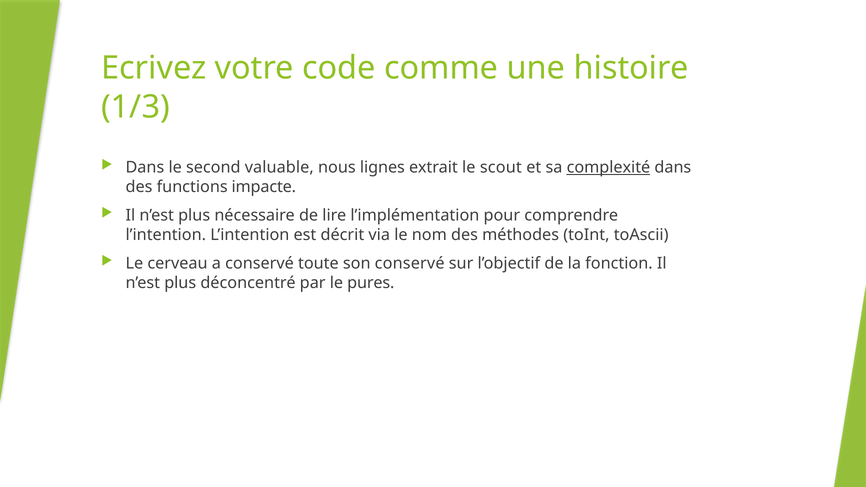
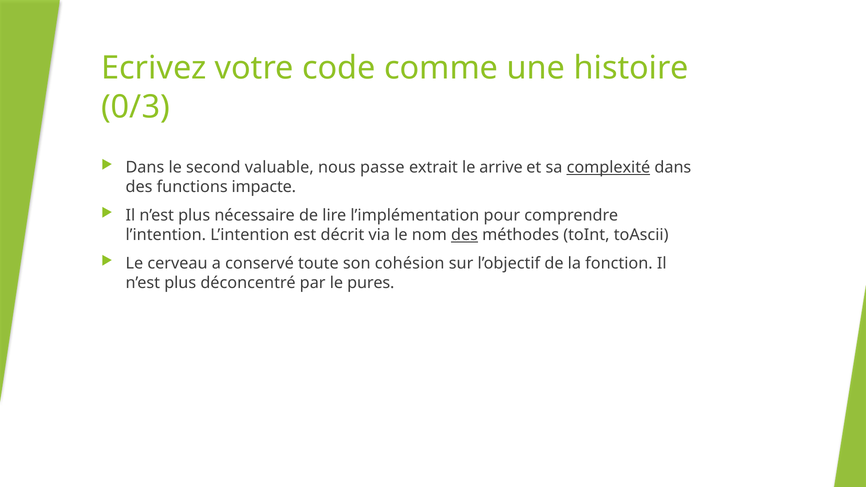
1/3: 1/3 -> 0/3 (136, 107)
lignes: lignes -> passe (382, 168)
scout: scout -> arrive (501, 168)
des underline: none -> present (464, 235)
son conservé: conservé -> cohésion (410, 264)
